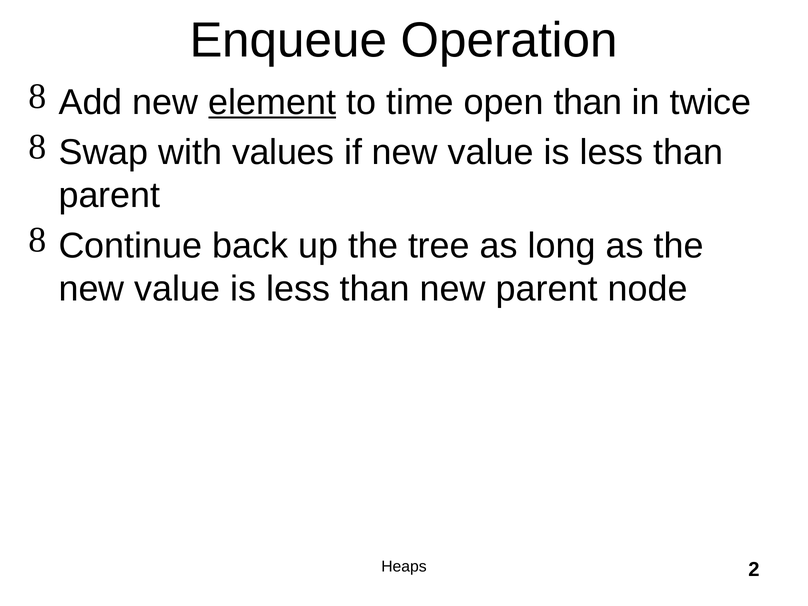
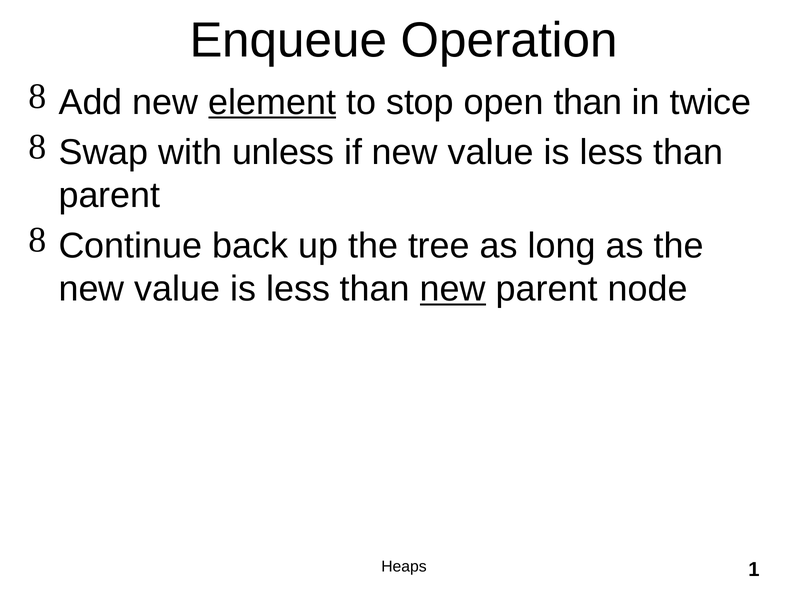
time: time -> stop (420, 102)
values: values -> unless (283, 152)
new underline: none -> present (453, 289)
2: 2 -> 1 (754, 570)
